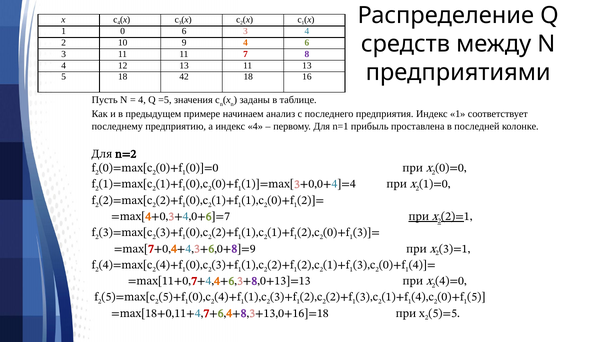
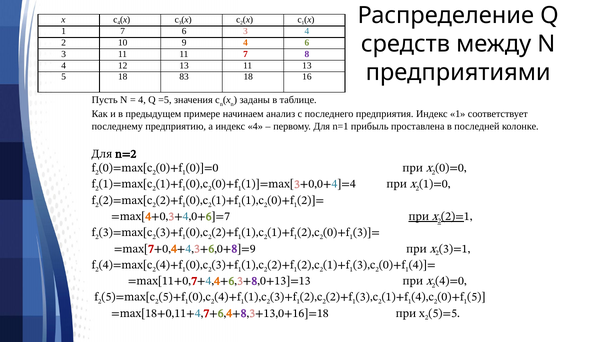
1 0: 0 -> 7 (123, 31)
42: 42 -> 83 (184, 77)
